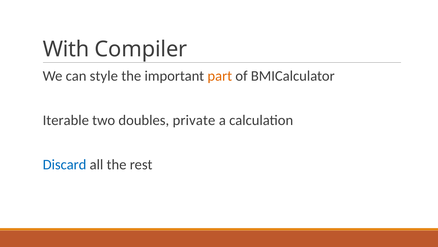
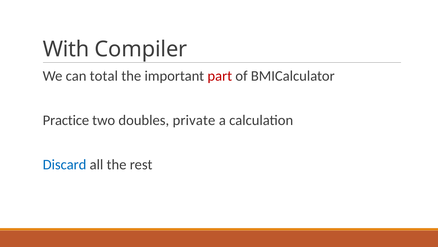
style: style -> total (104, 76)
part colour: orange -> red (220, 76)
Iterable: Iterable -> Practice (66, 120)
